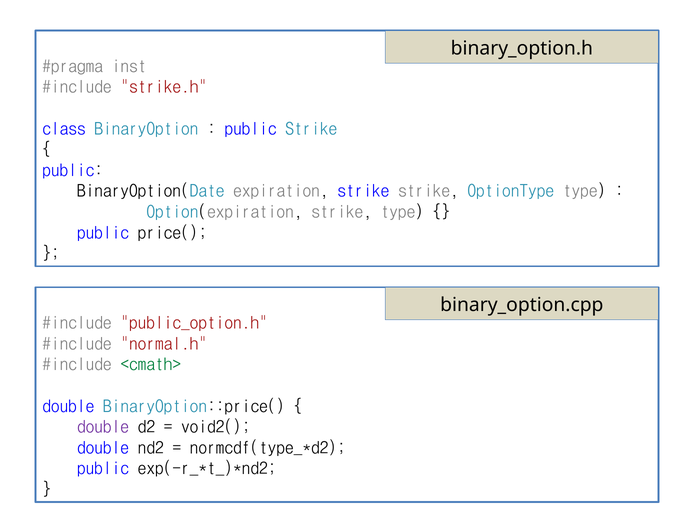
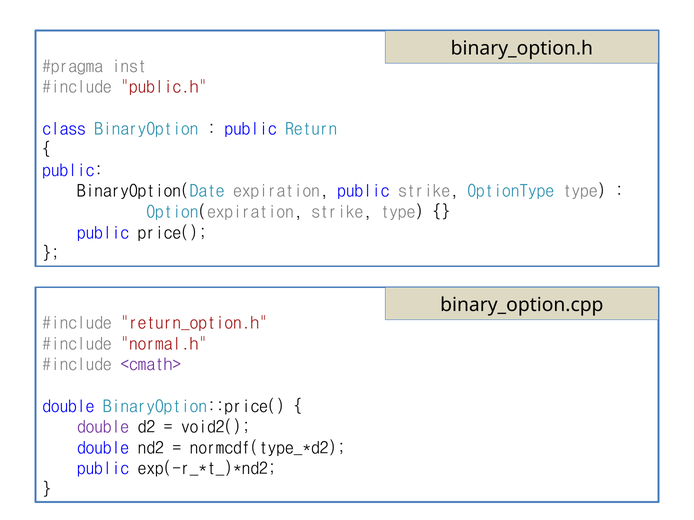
strike.h: strike.h -> public.h (164, 87)
public Strike: Strike -> Return (311, 129)
expiration strike: strike -> public (363, 191)
public_option.h: public_option.h -> return_option.h (194, 323)
<cmath> colour: green -> purple (151, 365)
